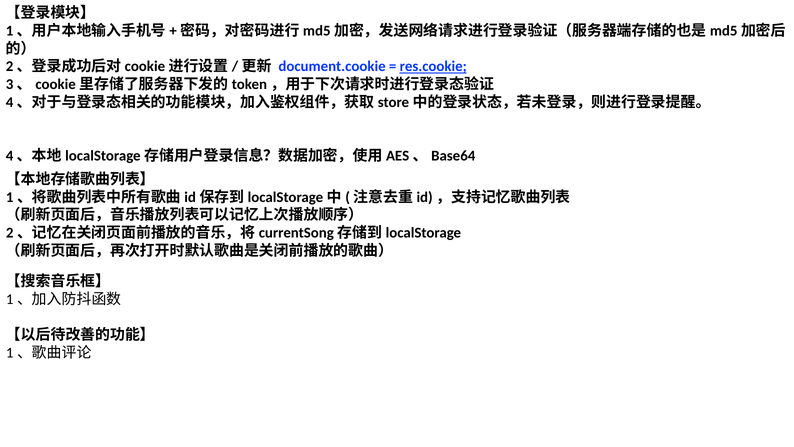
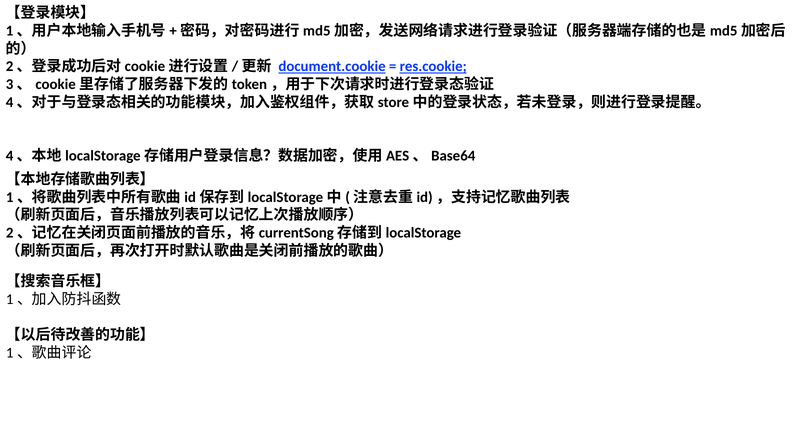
document.cookie underline: none -> present (332, 66)
